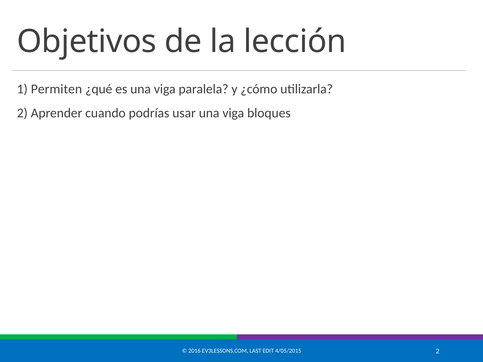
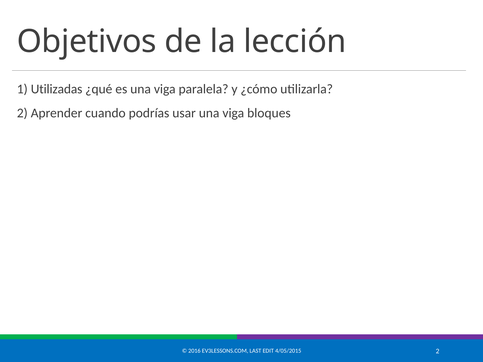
Permiten: Permiten -> Utilizadas (57, 89)
